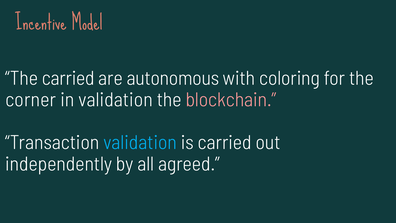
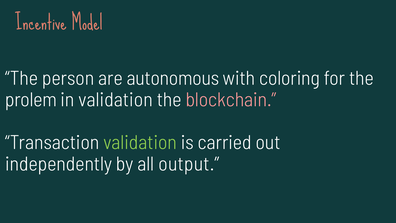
The carried: carried -> person (68, 78)
corner: corner -> prolem (31, 100)
validation colour: light blue -> light green (140, 143)
agreed: agreed -> output (189, 164)
